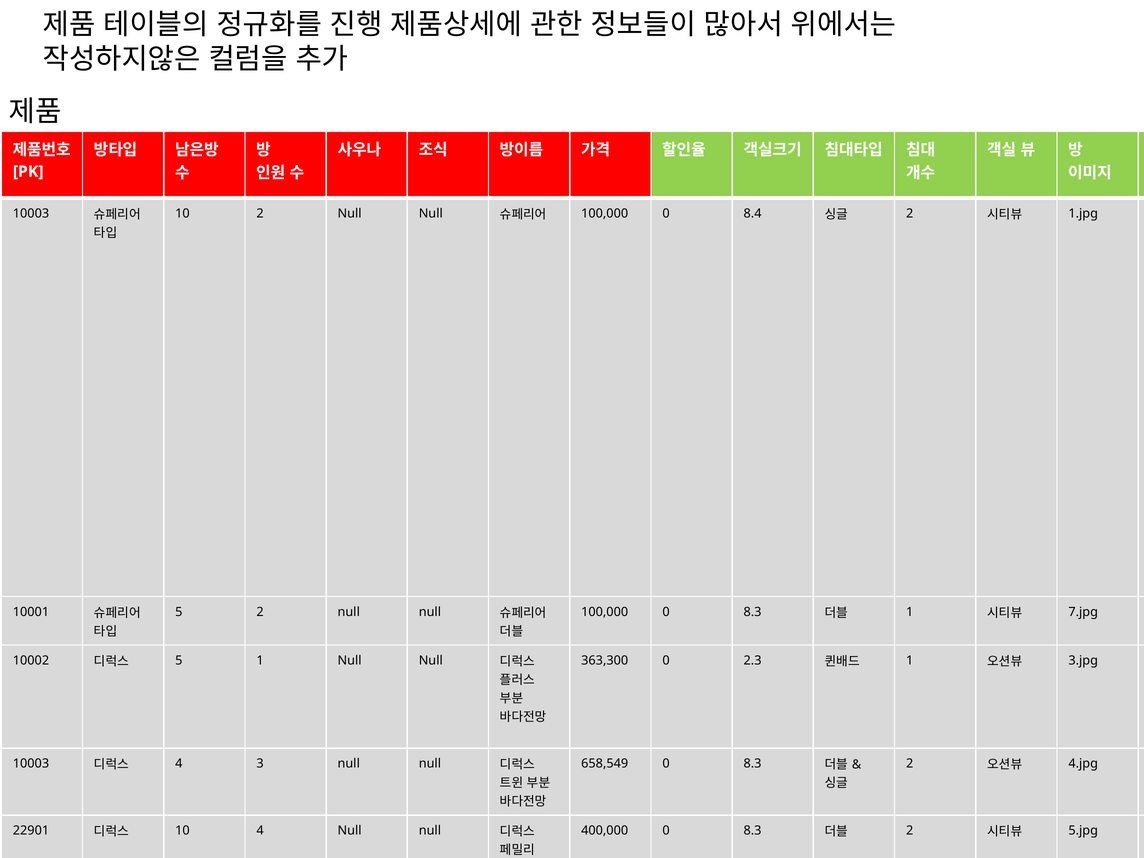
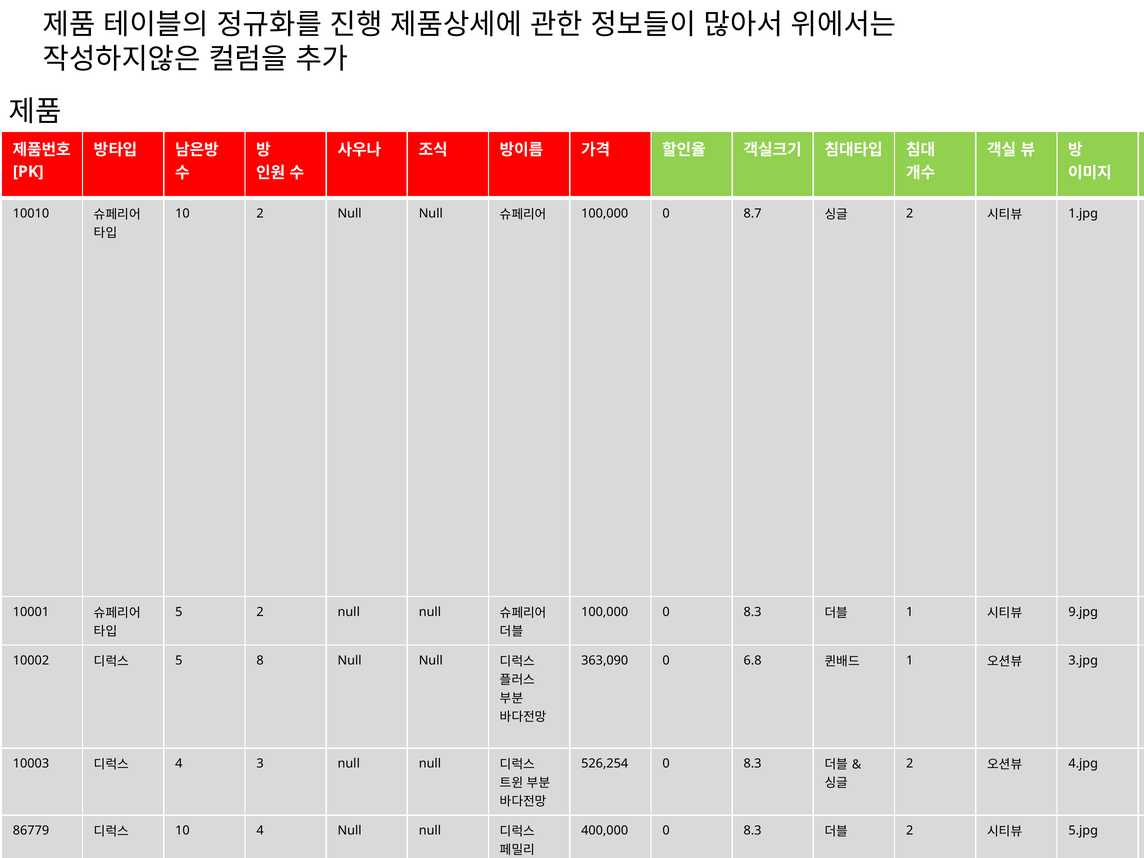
10003: 10003 -> 10010 (31, 213)
8.4: 8.4 -> 8.7 (753, 213)
7.jpg: 7.jpg -> 9.jpg (1083, 612)
5 1: 1 -> 8 (260, 660)
363,300: 363,300 -> 363,090 (605, 660)
2.3: 2.3 -> 6.8 (753, 660)
658,549: 658,549 -> 526,254 (605, 763)
22901: 22901 -> 86779 (31, 830)
